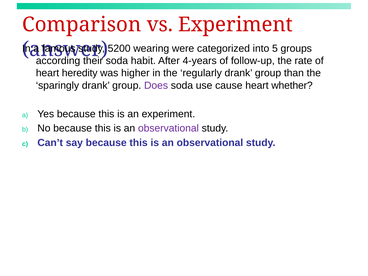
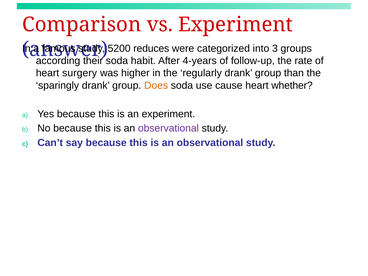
wearing: wearing -> reduces (151, 49)
5: 5 -> 3 (275, 49)
heredity: heredity -> surgery (80, 73)
Does colour: purple -> orange (156, 85)
